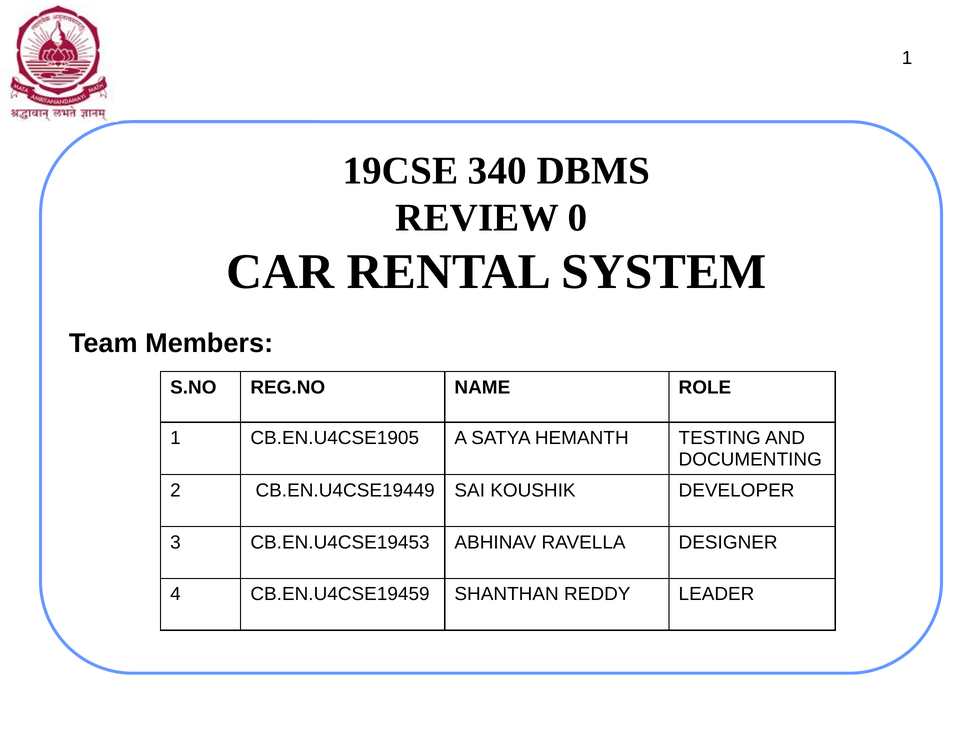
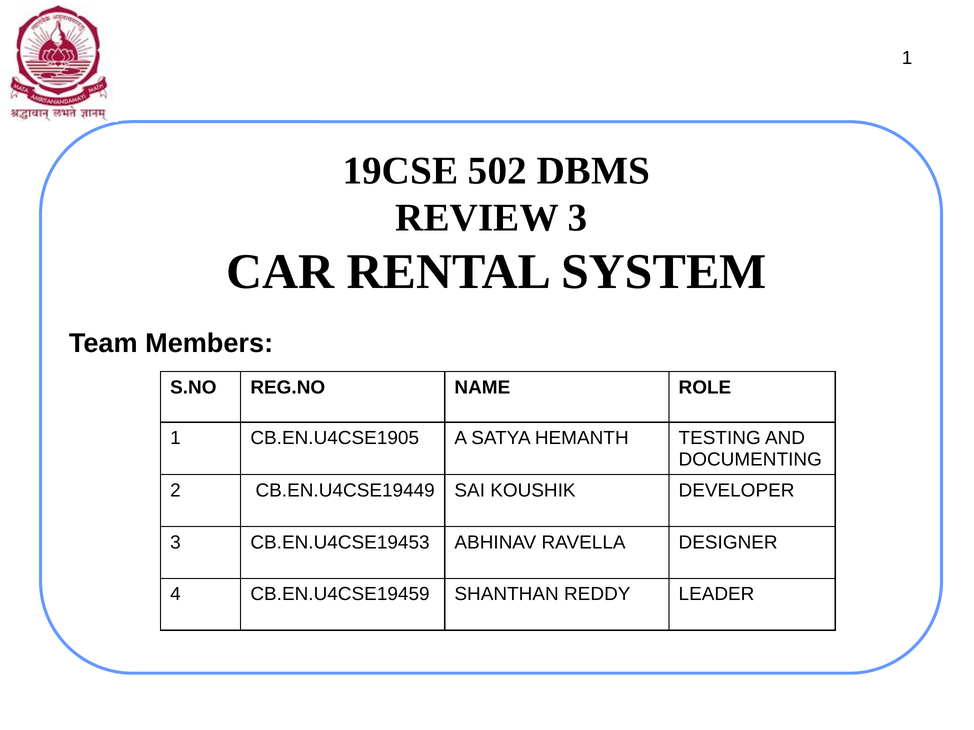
340: 340 -> 502 (497, 171)
REVIEW 0: 0 -> 3 (578, 218)
